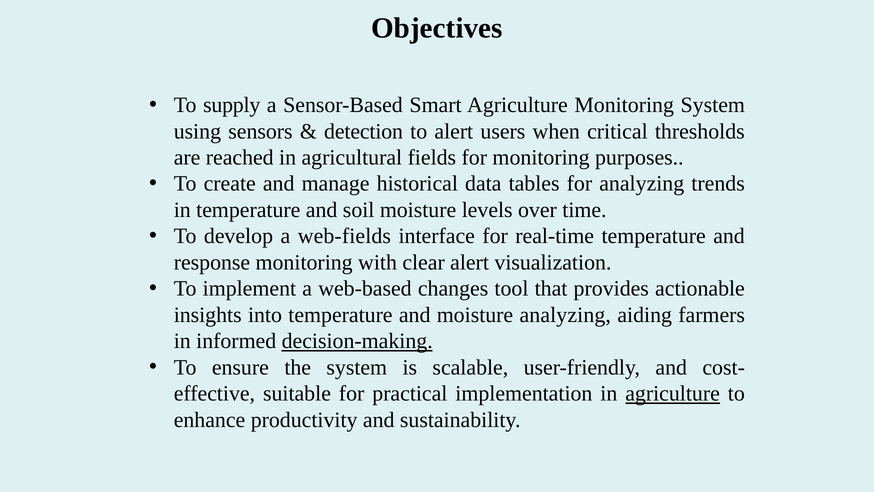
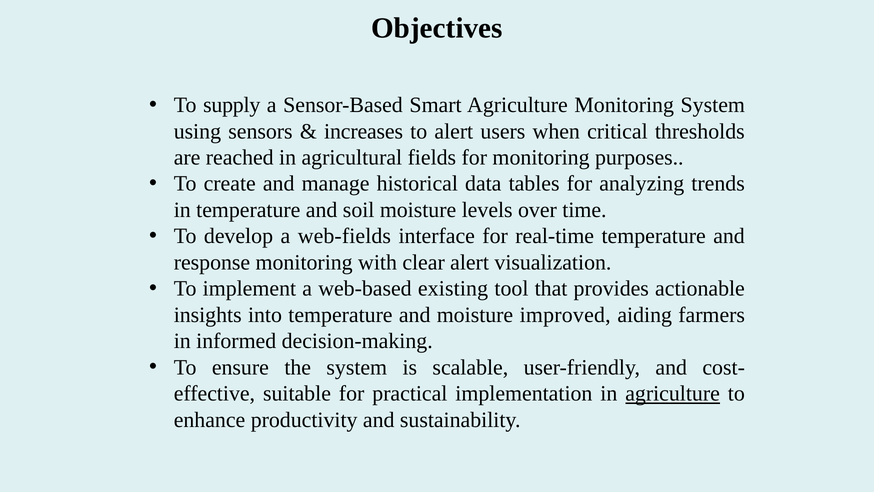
detection: detection -> increases (364, 131)
changes: changes -> existing (453, 289)
moisture analyzing: analyzing -> improved (565, 315)
decision-making underline: present -> none (357, 341)
